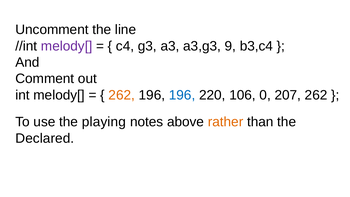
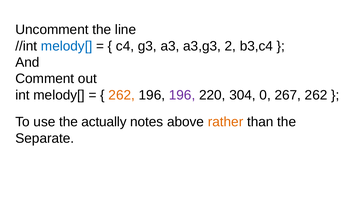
melody[ colour: purple -> blue (67, 46)
9: 9 -> 2 (230, 46)
196 colour: blue -> purple (182, 95)
106: 106 -> 304 (242, 95)
207: 207 -> 267 (288, 95)
playing: playing -> actually (104, 122)
Declared: Declared -> Separate (45, 138)
